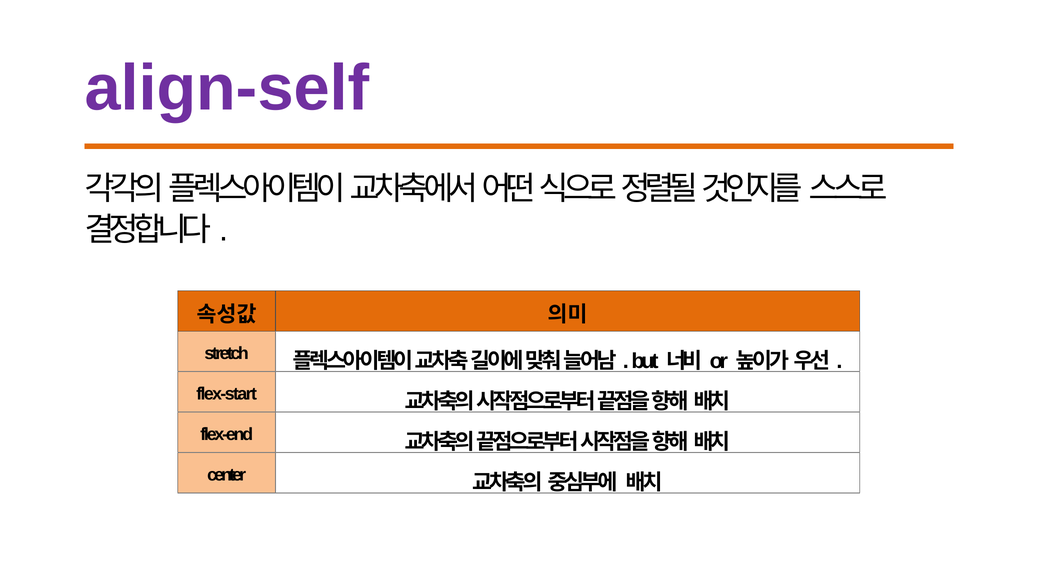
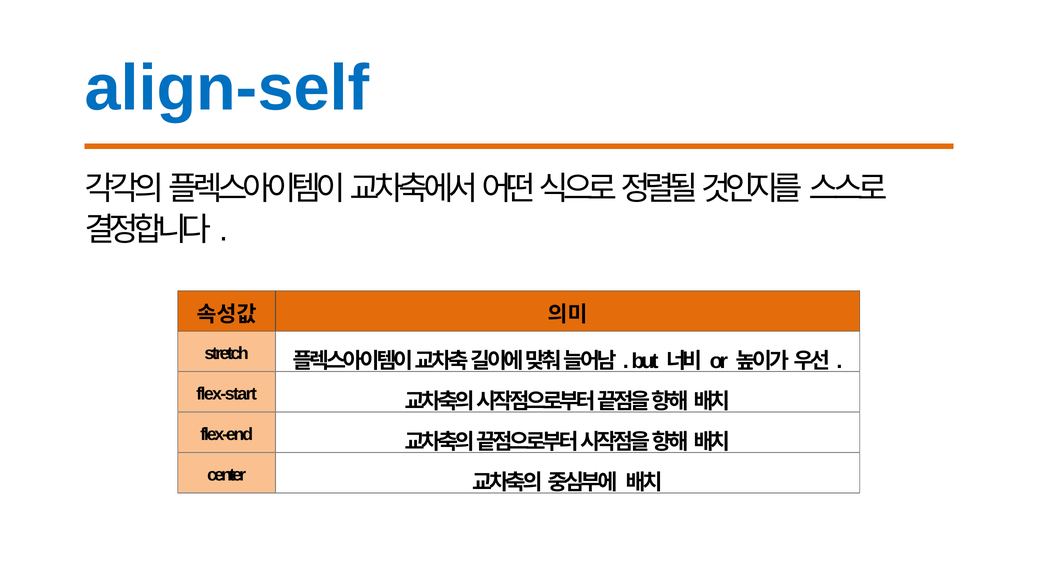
align-self colour: purple -> blue (227, 88)
